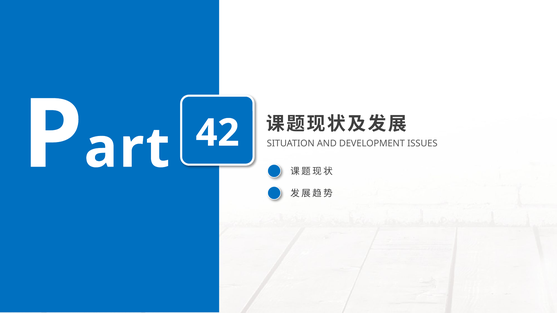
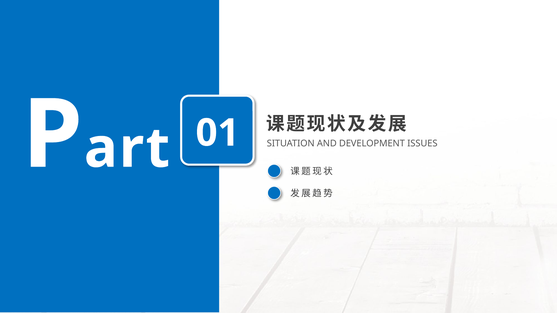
42: 42 -> 01 (218, 133)
